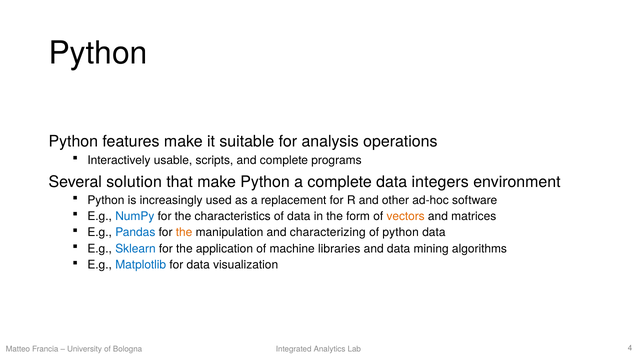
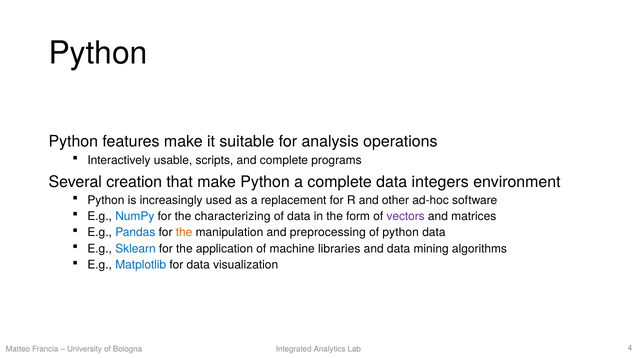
solution: solution -> creation (134, 182)
characteristics: characteristics -> characterizing (233, 216)
vectors colour: orange -> purple (406, 216)
characterizing: characterizing -> preprocessing (328, 233)
